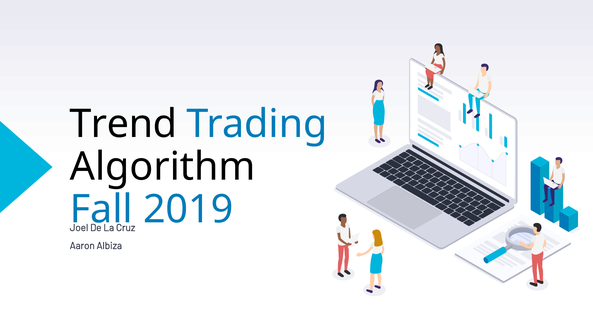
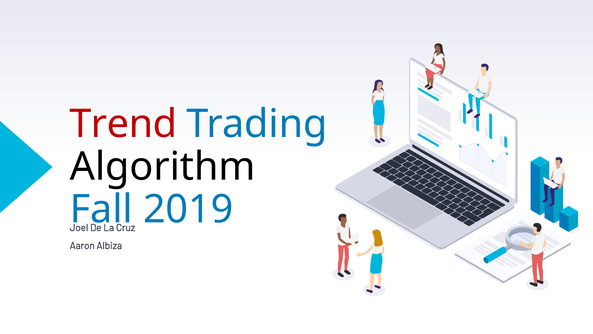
Trend colour: black -> red (123, 124)
